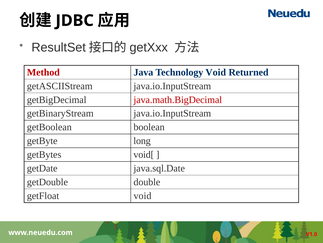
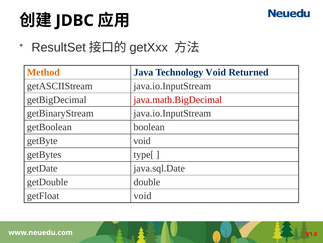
Method colour: red -> orange (43, 72)
getByte long: long -> void (142, 140)
void[: void[ -> type[ (144, 154)
